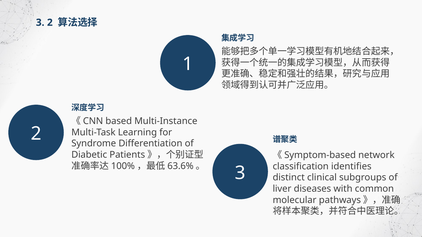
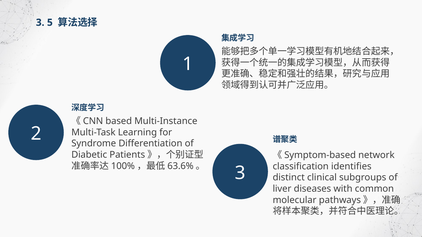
3 2: 2 -> 5 (50, 23)
